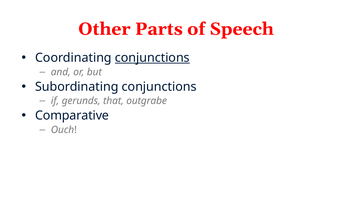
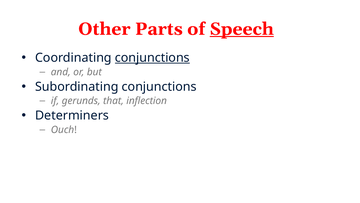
Speech underline: none -> present (242, 29)
outgrabe: outgrabe -> inflection (147, 101)
Comparative: Comparative -> Determiners (72, 115)
